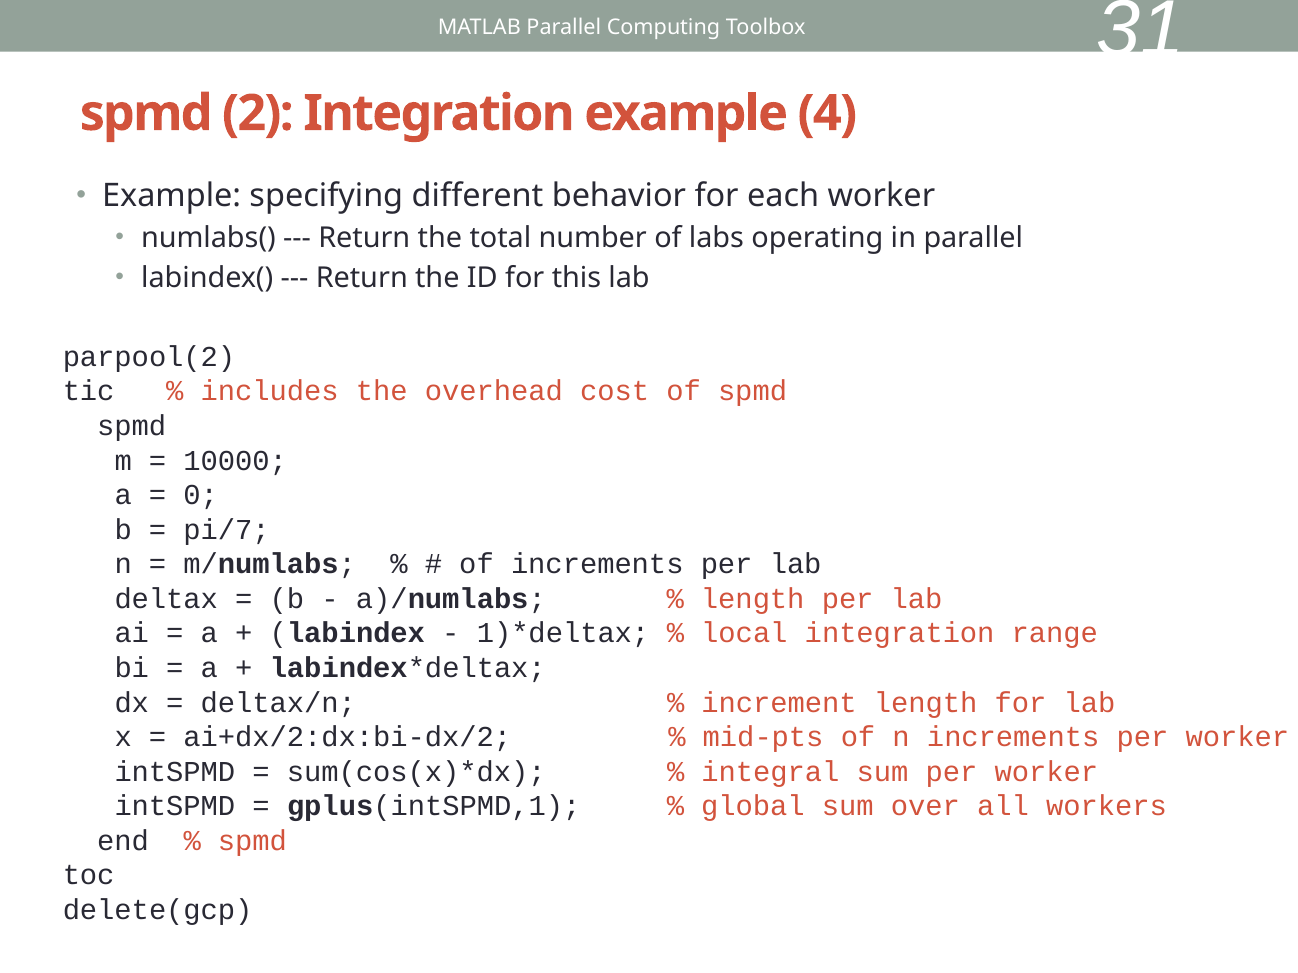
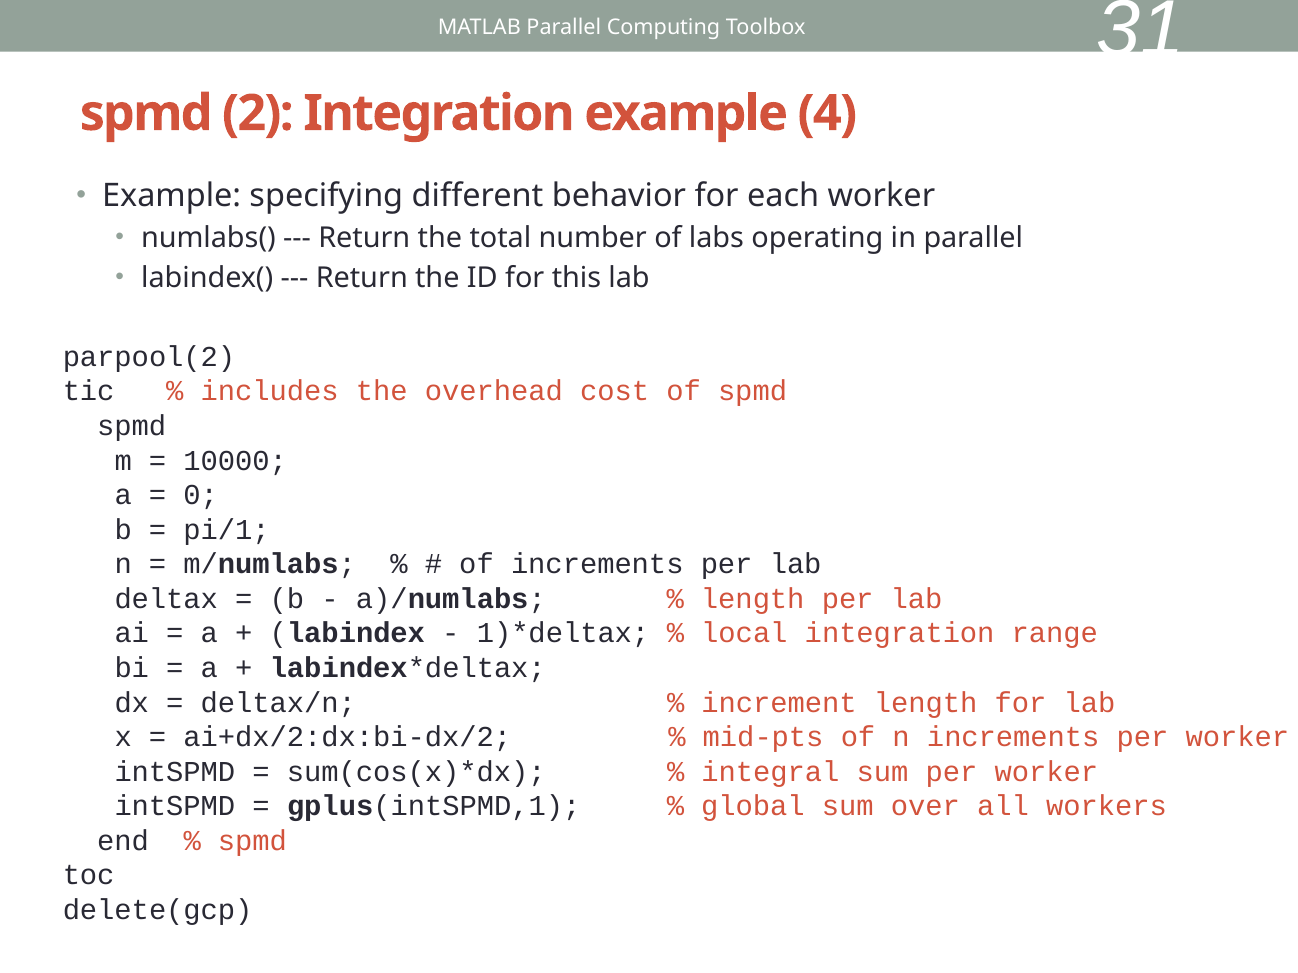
pi/7: pi/7 -> pi/1 (227, 530)
